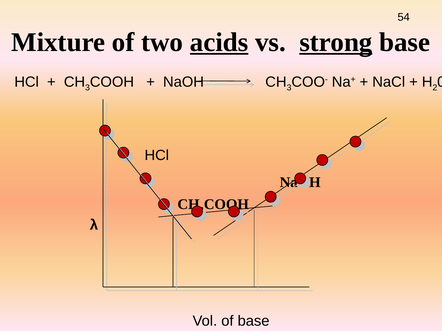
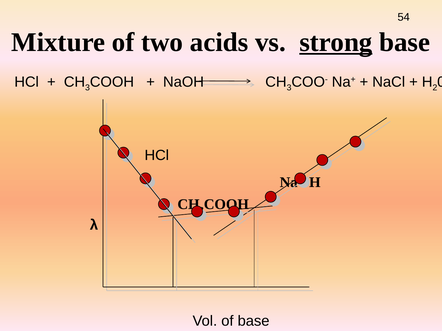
acids underline: present -> none (219, 42)
